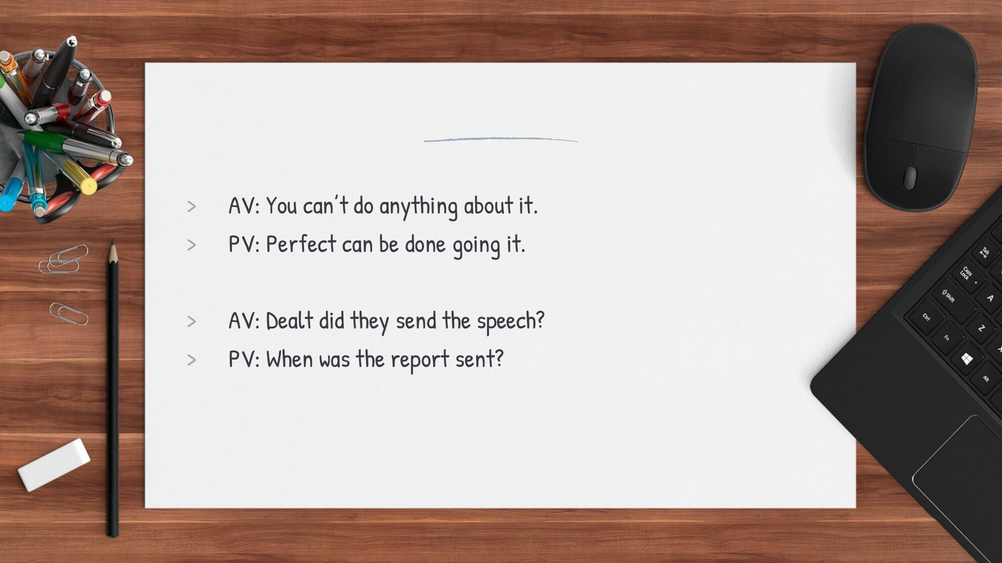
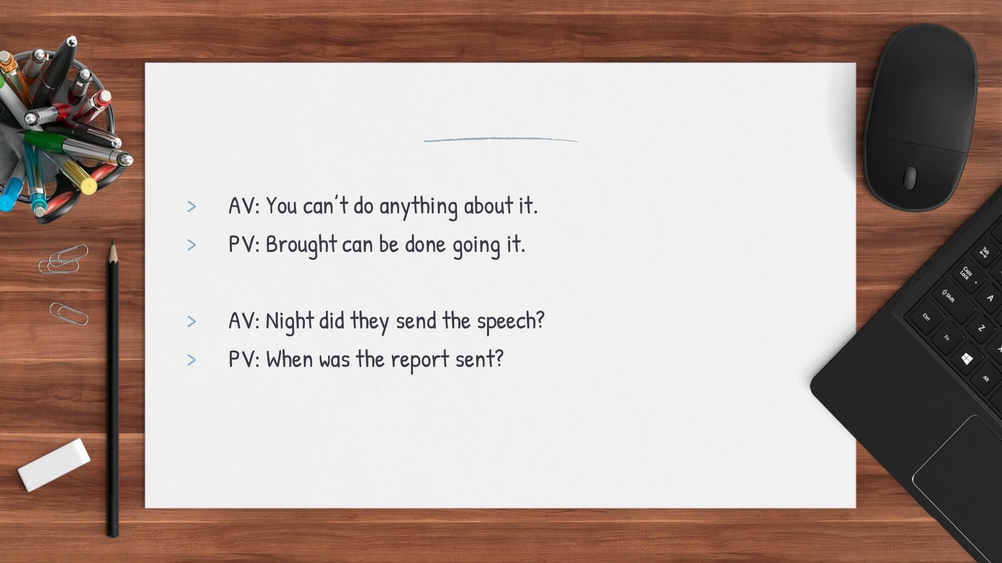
Perfect: Perfect -> Brought (302, 244)
Dealt: Dealt -> Night (290, 321)
